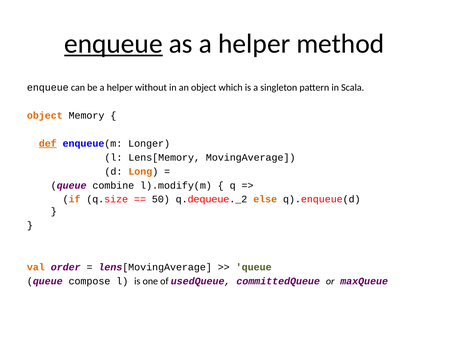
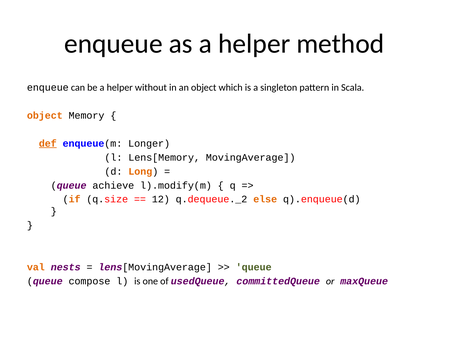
enqueue underline: present -> none (113, 44)
combine: combine -> achieve (113, 185)
50: 50 -> 12 (161, 199)
order: order -> nests (66, 267)
